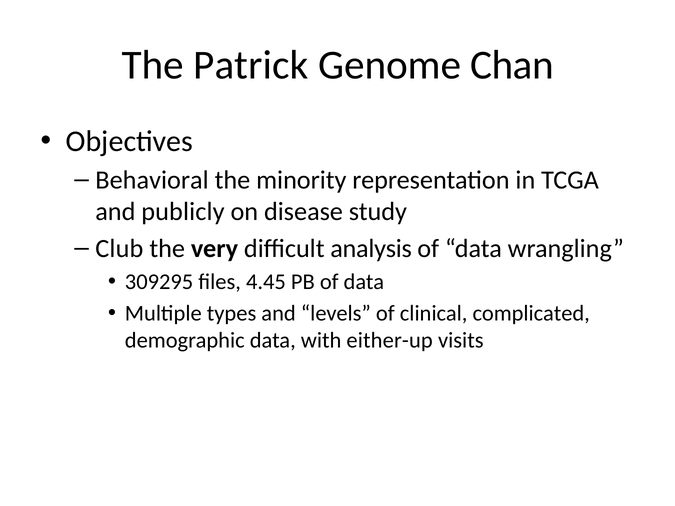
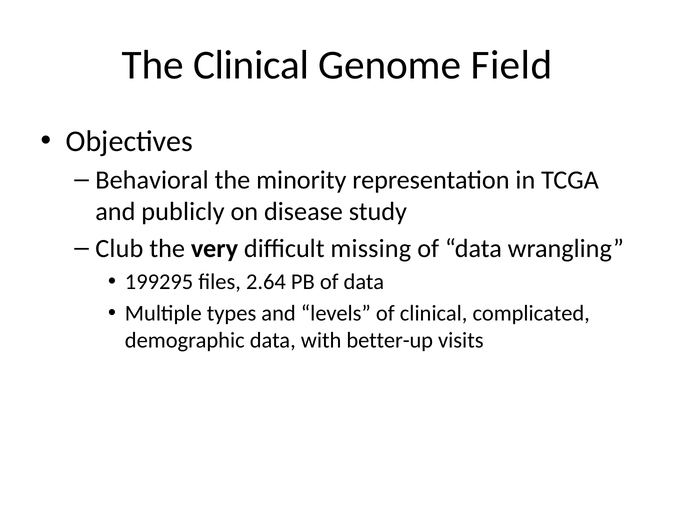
The Patrick: Patrick -> Clinical (251, 65)
Chan: Chan -> Field (512, 65)
analysis: analysis -> missing (371, 249)
309295: 309295 -> 199295 (159, 282)
4.45: 4.45 -> 2.64 (266, 282)
either-up: either-up -> better-up (390, 341)
